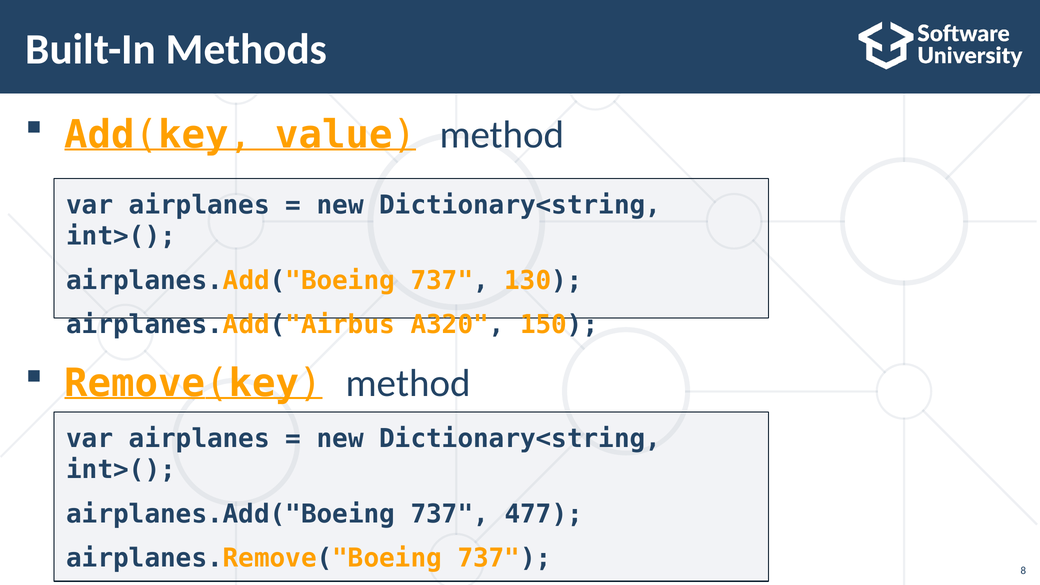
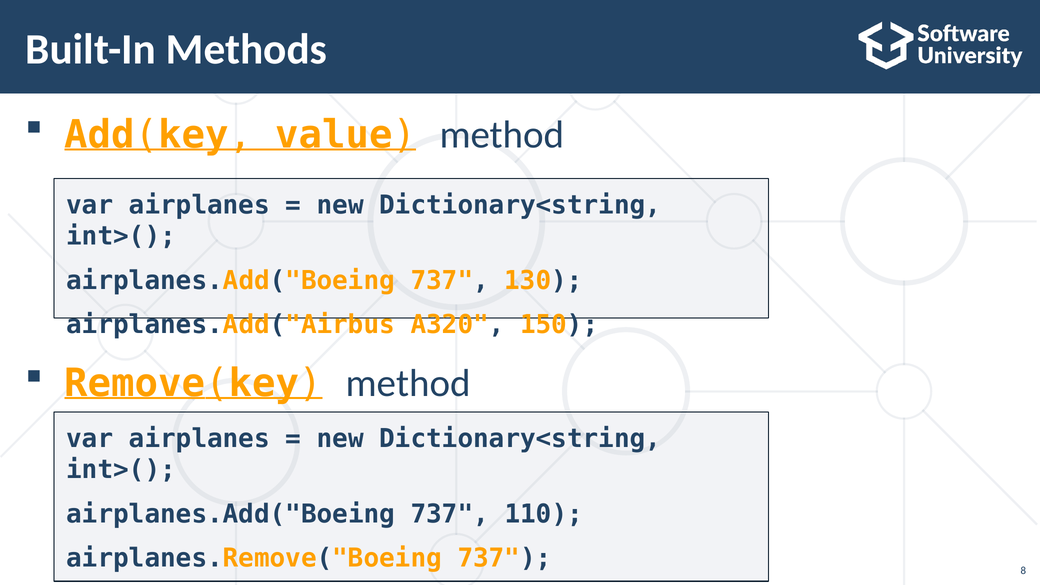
477: 477 -> 110 (544, 514)
